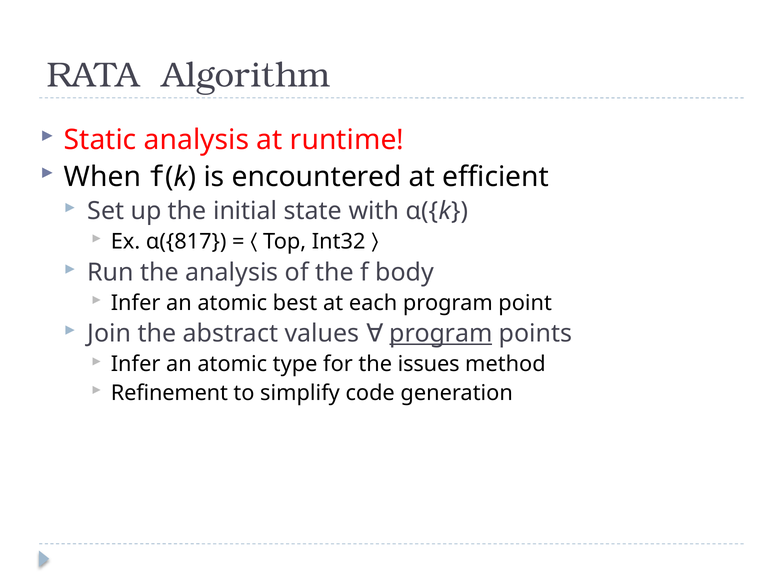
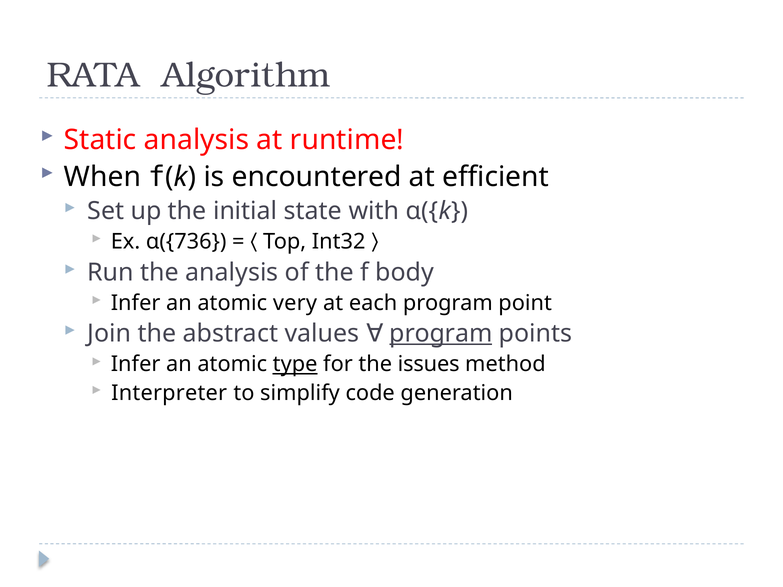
α({817: α({817 -> α({736 (186, 242)
best: best -> very (295, 303)
type underline: none -> present (295, 364)
Refinement: Refinement -> Interpreter (169, 393)
